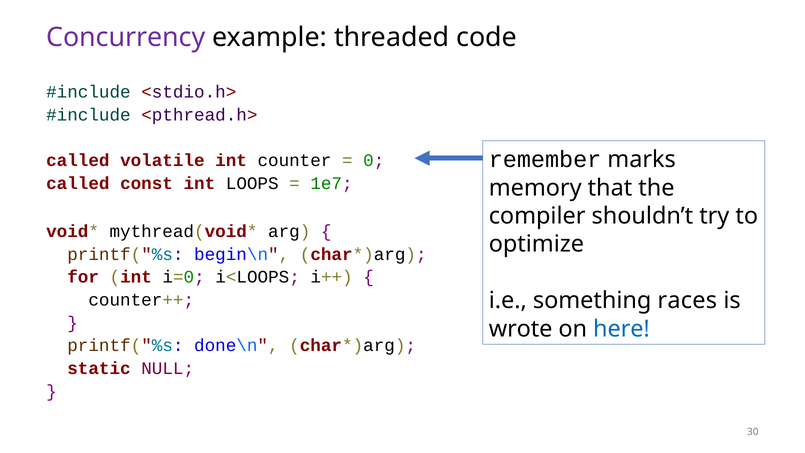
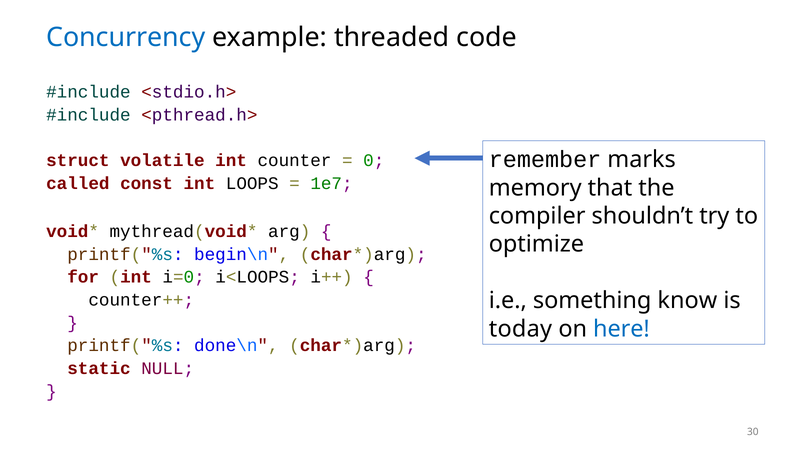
Concurrency colour: purple -> blue (126, 38)
called: called -> struct (78, 160)
races: races -> know (687, 301)
wrote: wrote -> today (520, 329)
